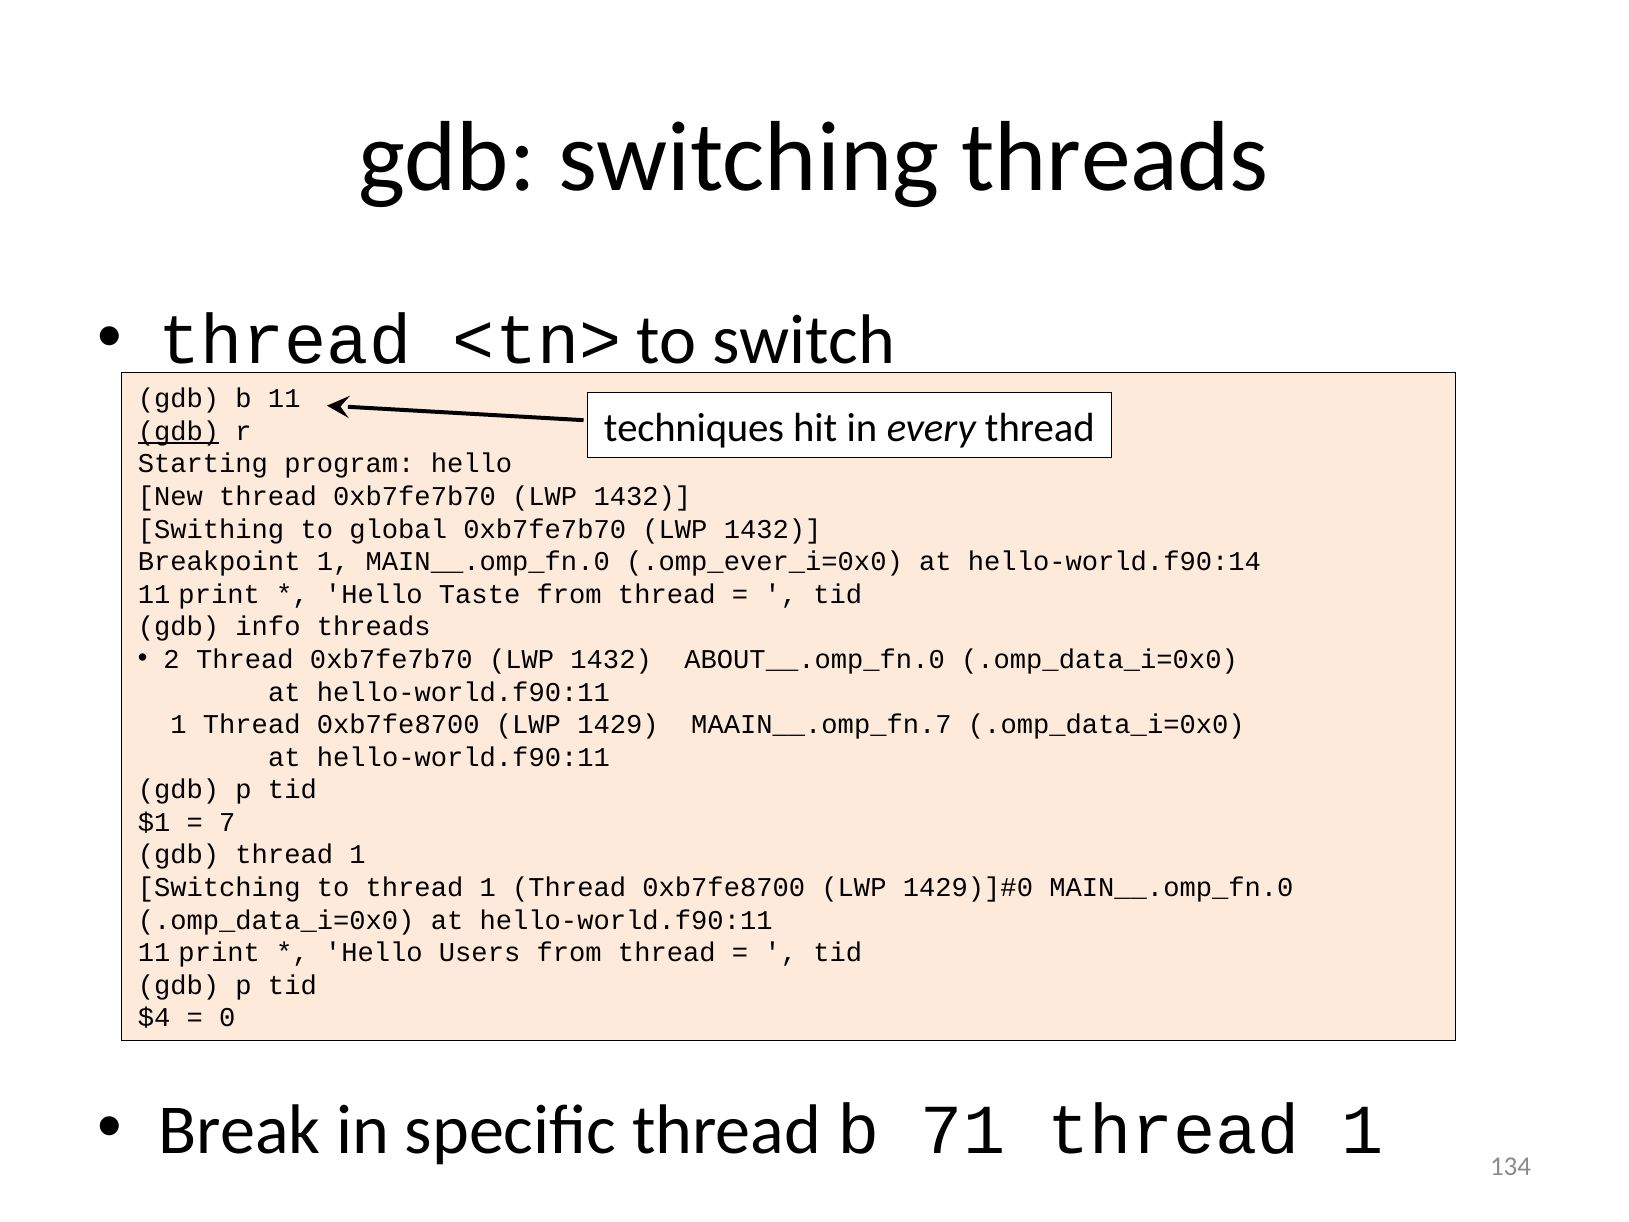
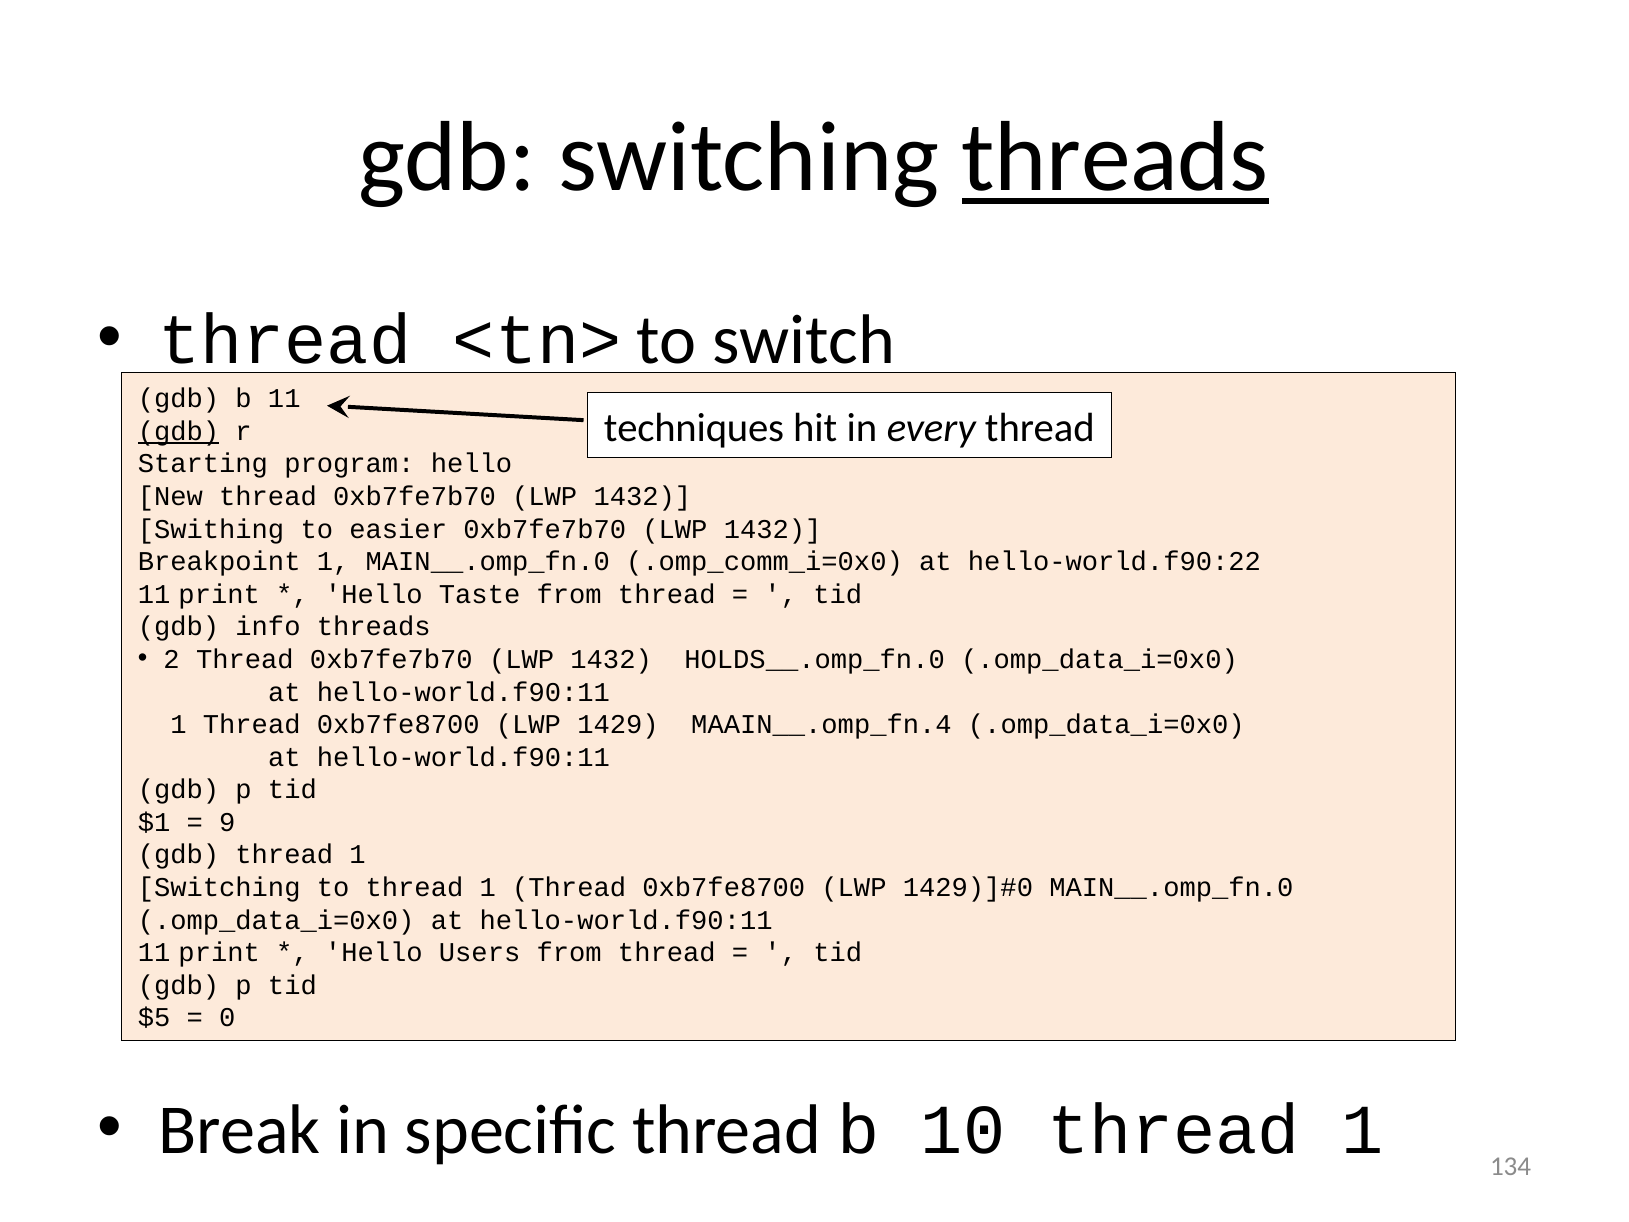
threads underline: none -> present (1115, 158)
global: global -> easier (398, 529)
.omp_ever_i=0x0: .omp_ever_i=0x0 -> .omp_comm_i=0x0 (764, 562)
hello-world.f90:14: hello-world.f90:14 -> hello-world.f90:22 (1114, 562)
ABOUT__.omp_fn.0: ABOUT__.omp_fn.0 -> HOLDS__.omp_fn.0 (815, 659)
MAAIN__.omp_fn.7: MAAIN__.omp_fn.7 -> MAAIN__.omp_fn.4 (821, 725)
7: 7 -> 9 (227, 822)
$4: $4 -> $5 (154, 1018)
71: 71 -> 10 (963, 1130)
